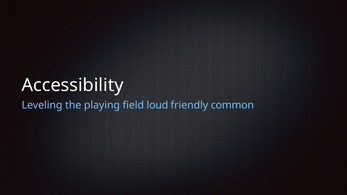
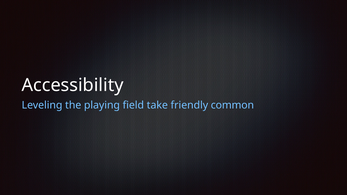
loud: loud -> take (157, 105)
